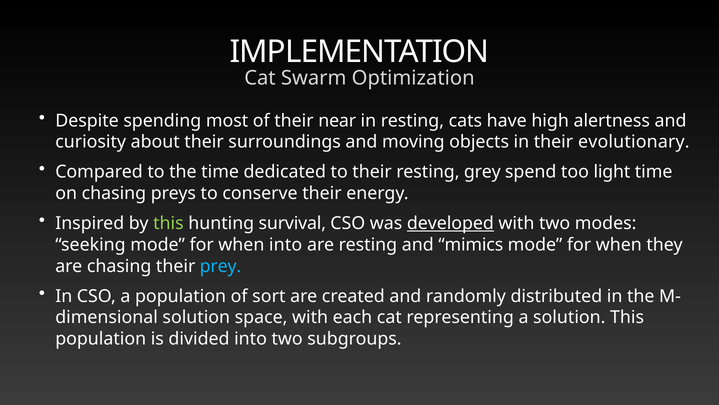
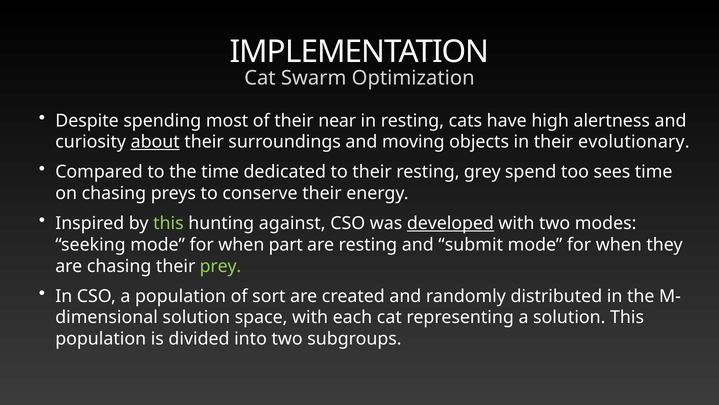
about underline: none -> present (155, 142)
light: light -> sees (612, 172)
survival: survival -> against (292, 223)
when into: into -> part (286, 244)
mimics: mimics -> submit (471, 244)
prey colour: light blue -> light green (220, 266)
